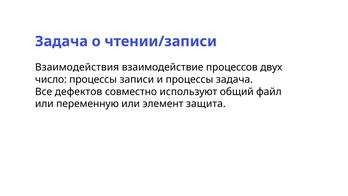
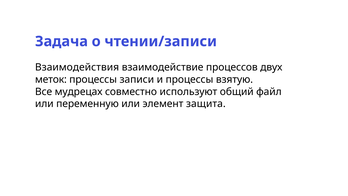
число: число -> меток (51, 79)
процессы задача: задача -> взятую (234, 79)
дефектов: дефектов -> мудрецах (79, 92)
